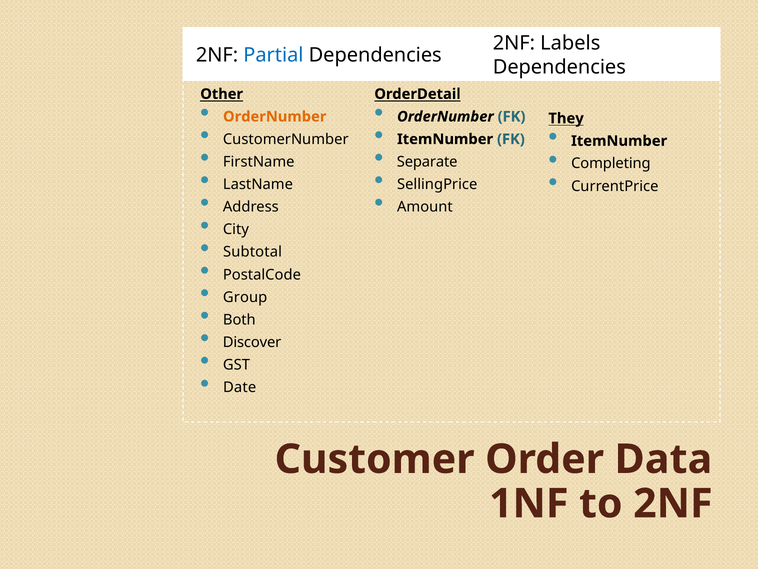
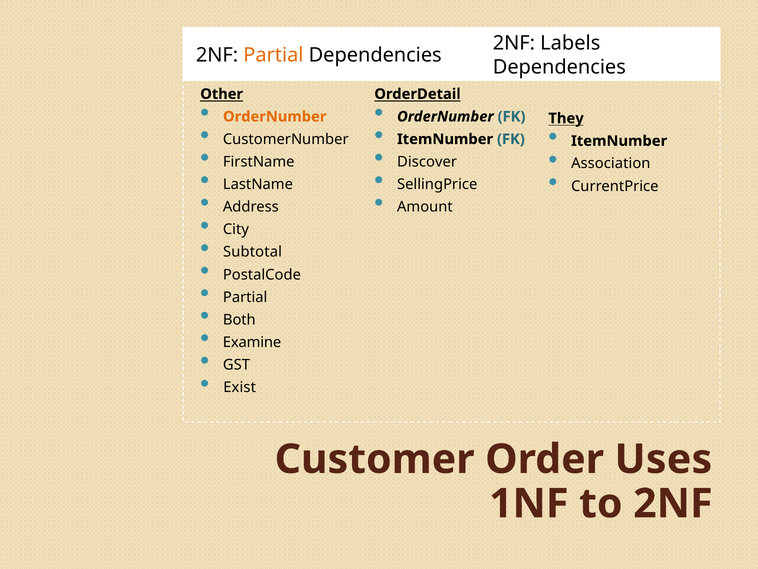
Partial colour: blue -> orange (273, 55)
Separate: Separate -> Discover (427, 162)
Completing: Completing -> Association (611, 163)
Group: Group -> Partial (245, 297)
Discover: Discover -> Examine (252, 342)
Date: Date -> Exist (240, 387)
Data: Data -> Uses (663, 459)
